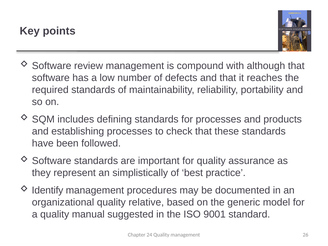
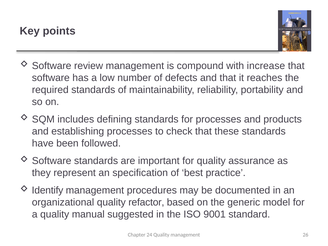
although: although -> increase (266, 66)
simplistically: simplistically -> specification (140, 173)
relative: relative -> refactor (146, 202)
